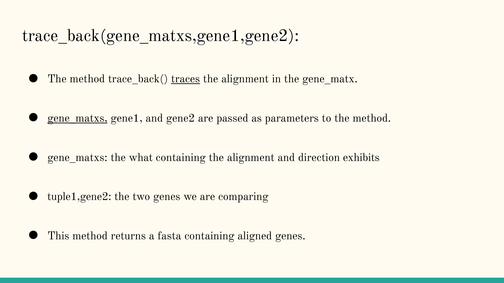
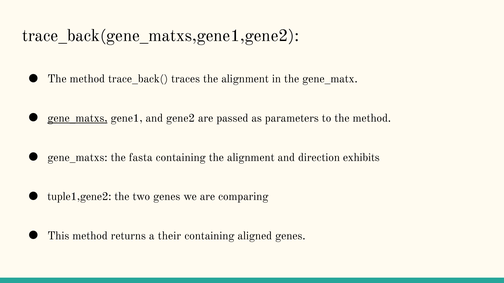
traces underline: present -> none (186, 79)
what: what -> fasta (141, 158)
fasta: fasta -> their (169, 236)
